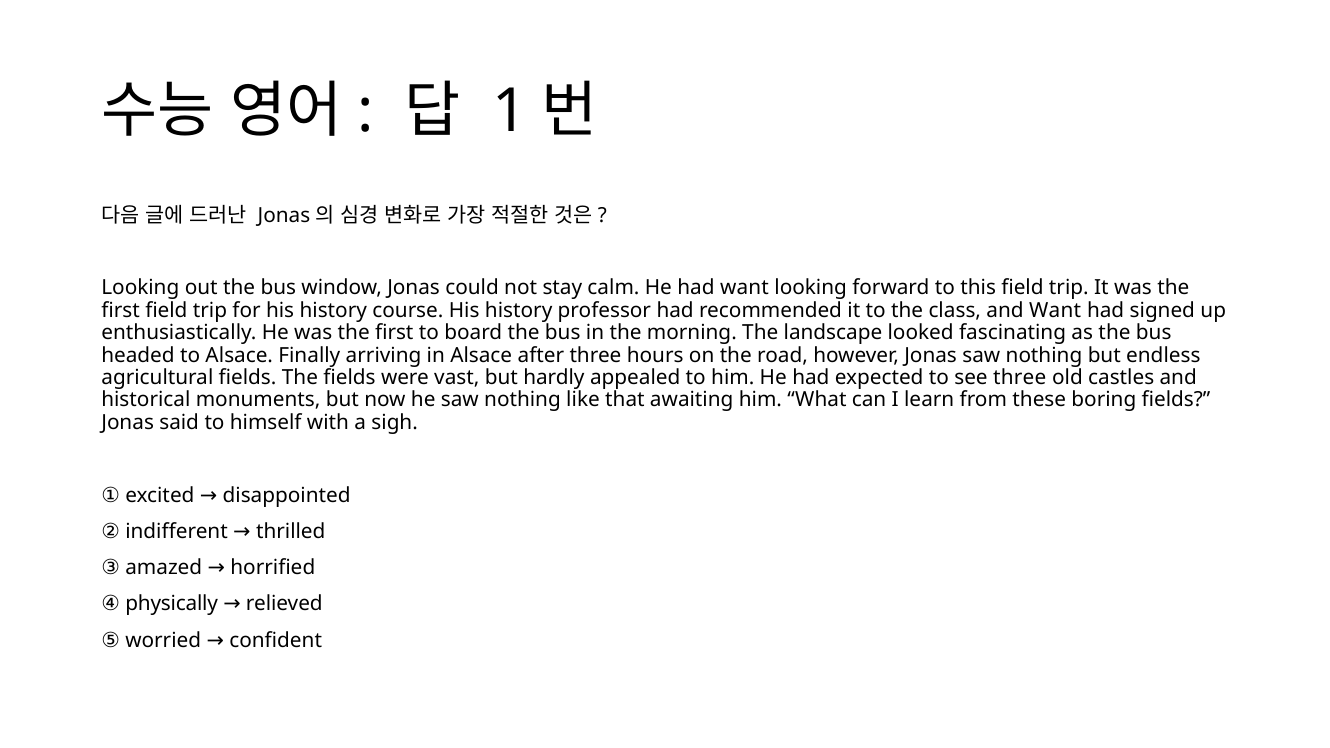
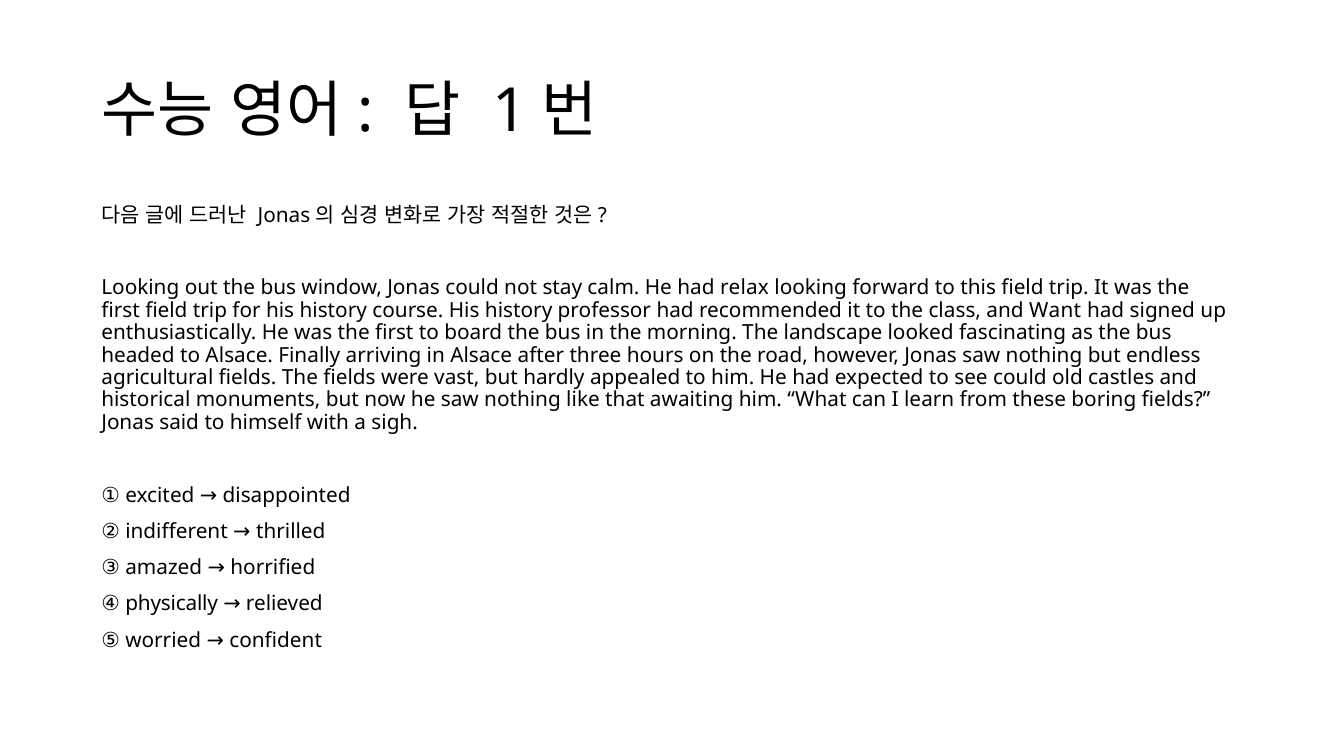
had want: want -> relax (744, 288)
see three: three -> could (1020, 378)
